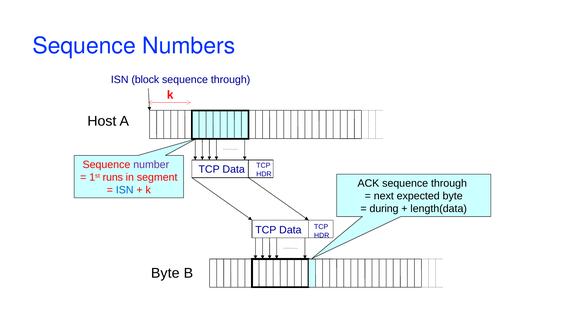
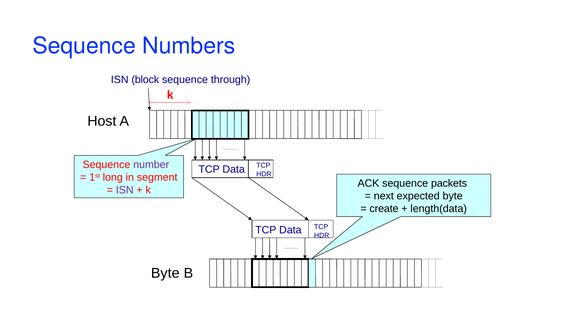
runs: runs -> long (113, 177)
ACK sequence through: through -> packets (449, 183)
ISN colour: blue -> purple (125, 190)
during: during -> create (384, 209)
